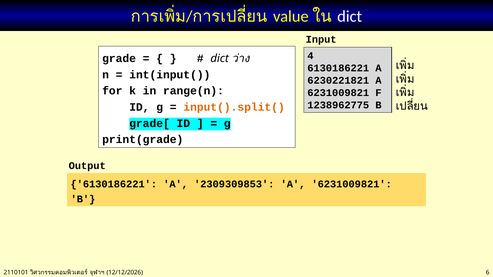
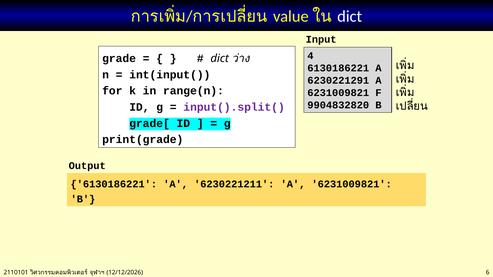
6230221821: 6230221821 -> 6230221291 (338, 81)
1238962775: 1238962775 -> 9904832820 (338, 105)
input().split( colour: orange -> purple (234, 107)
2309309853: 2309309853 -> 6230221211 (234, 184)
